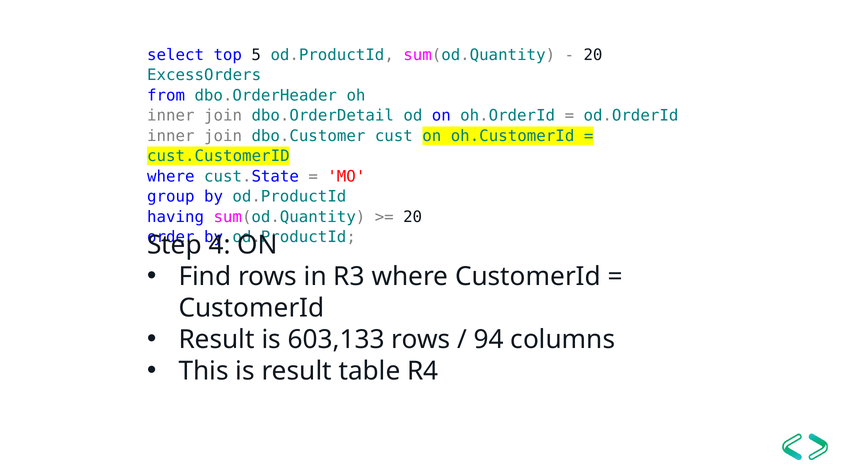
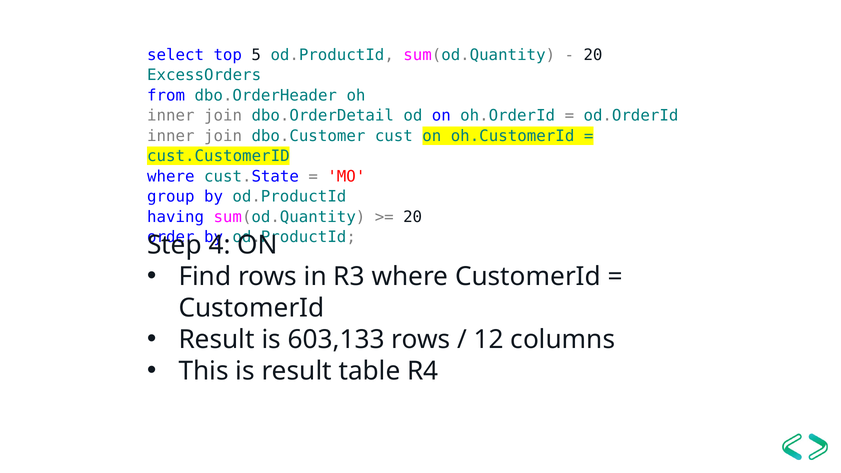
94: 94 -> 12 (489, 340)
